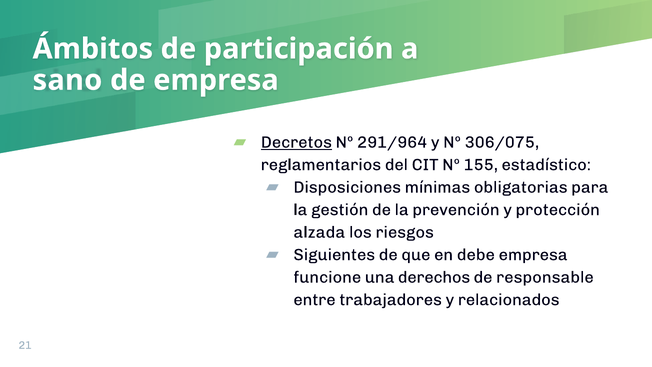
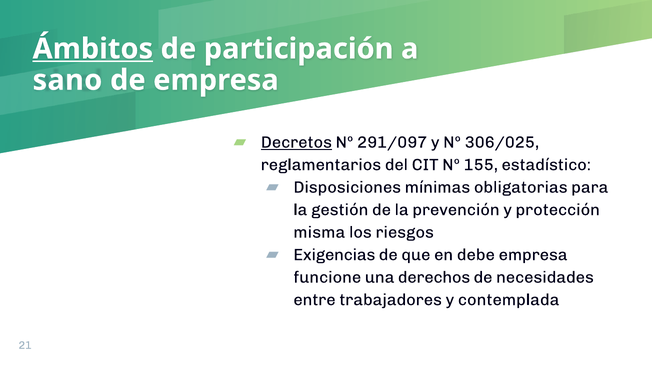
Ámbitos underline: none -> present (93, 49)
291/964: 291/964 -> 291/097 (392, 142)
306/075: 306/075 -> 306/025 (502, 142)
alzada: alzada -> misma (319, 232)
Siguientes: Siguientes -> Exigencias (334, 255)
responsable: responsable -> necesidades (545, 277)
relacionados: relacionados -> contemplada (509, 300)
